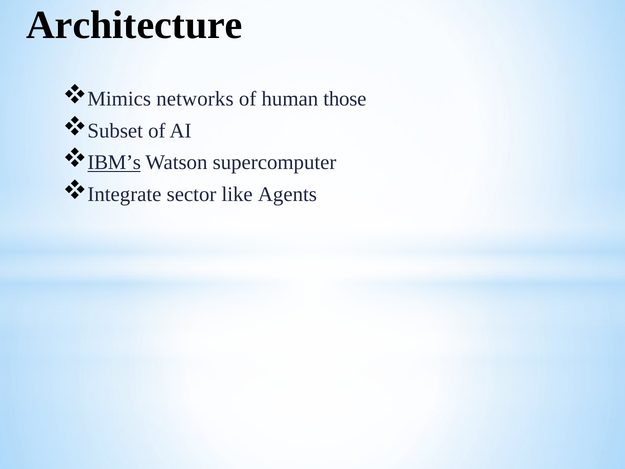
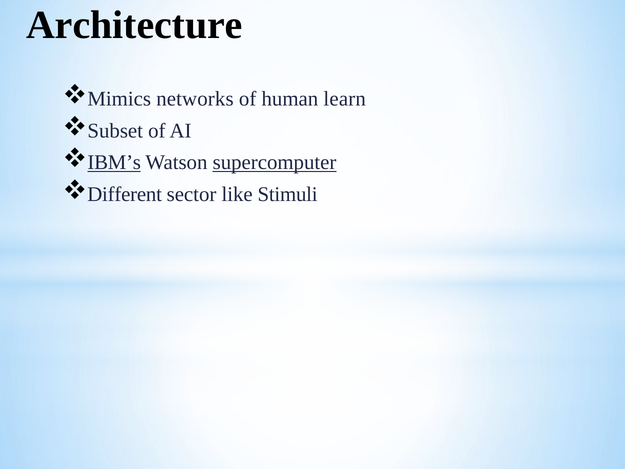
those: those -> learn (345, 99)
supercomputer underline: none -> present (275, 162)
Integrate: Integrate -> Different (125, 194)
Agents: Agents -> Stimuli (288, 194)
